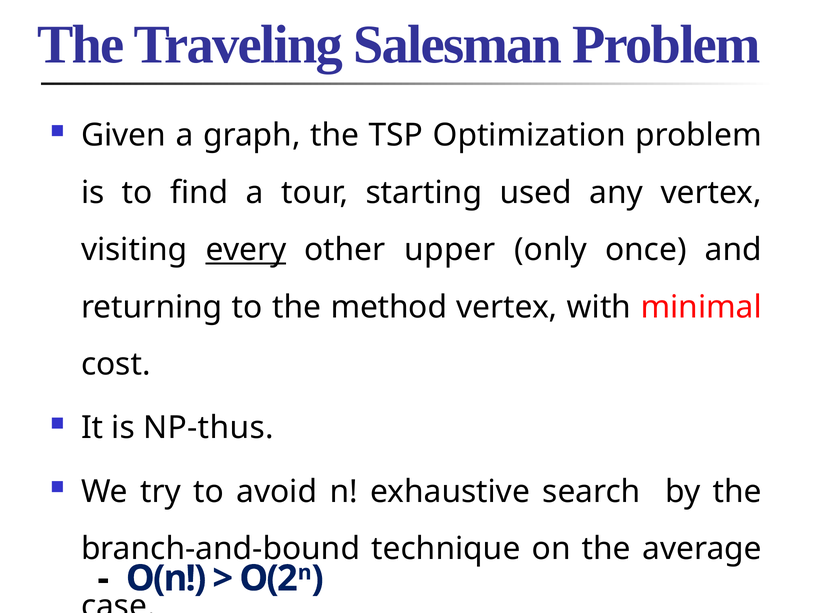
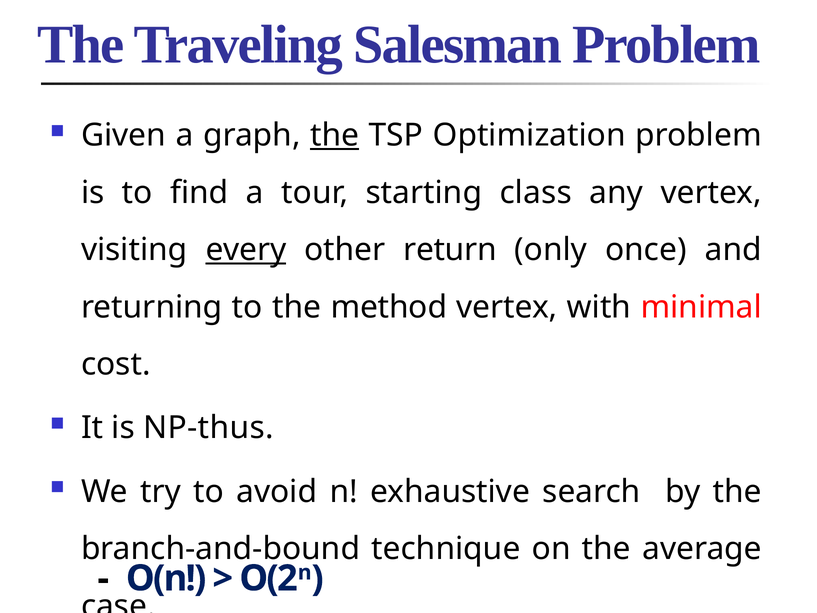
the underline: none -> present (335, 135)
used: used -> class (536, 193)
upper: upper -> return (450, 250)
